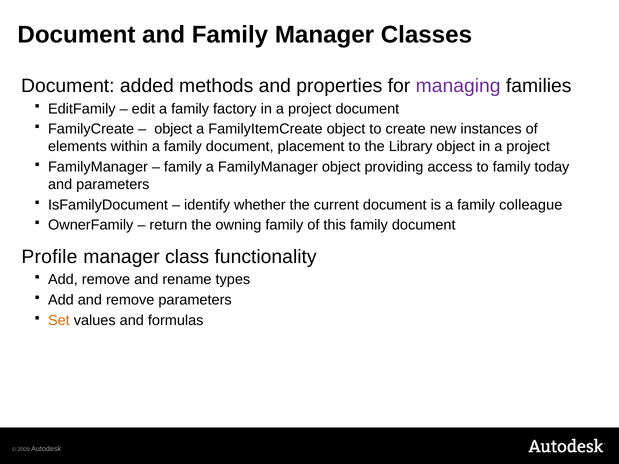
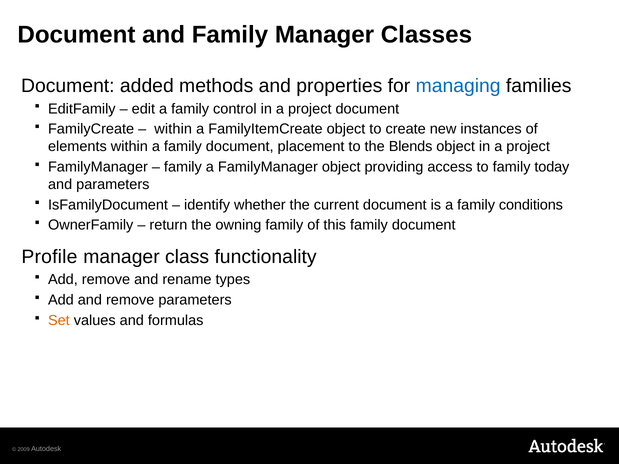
managing colour: purple -> blue (458, 86)
factory: factory -> control (235, 109)
object: object -> within (173, 129)
Library: Library -> Blends (411, 147)
colleague: colleague -> conditions (531, 205)
